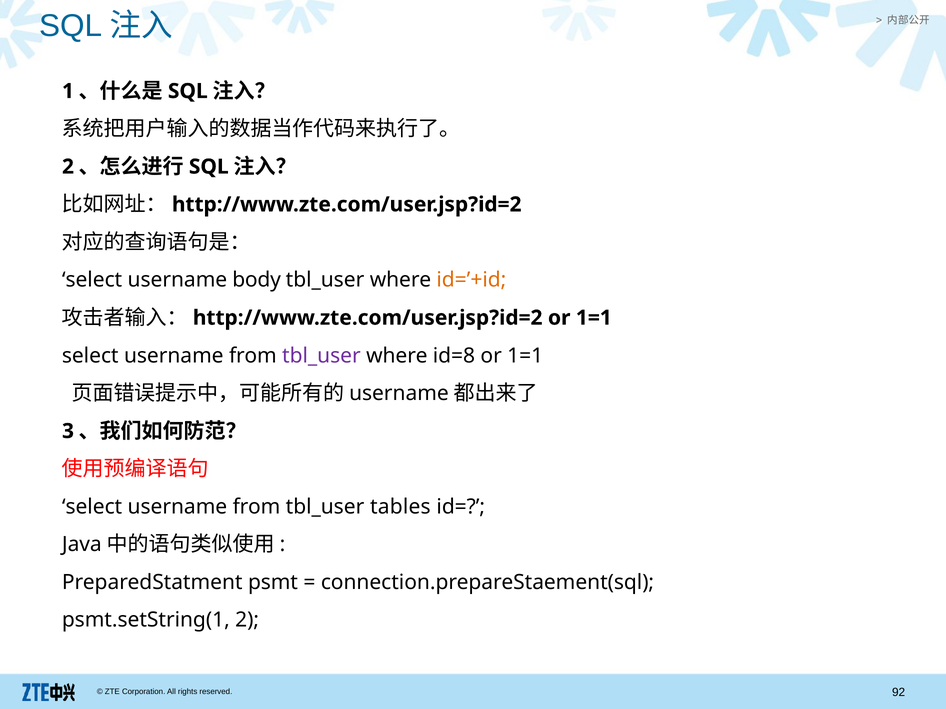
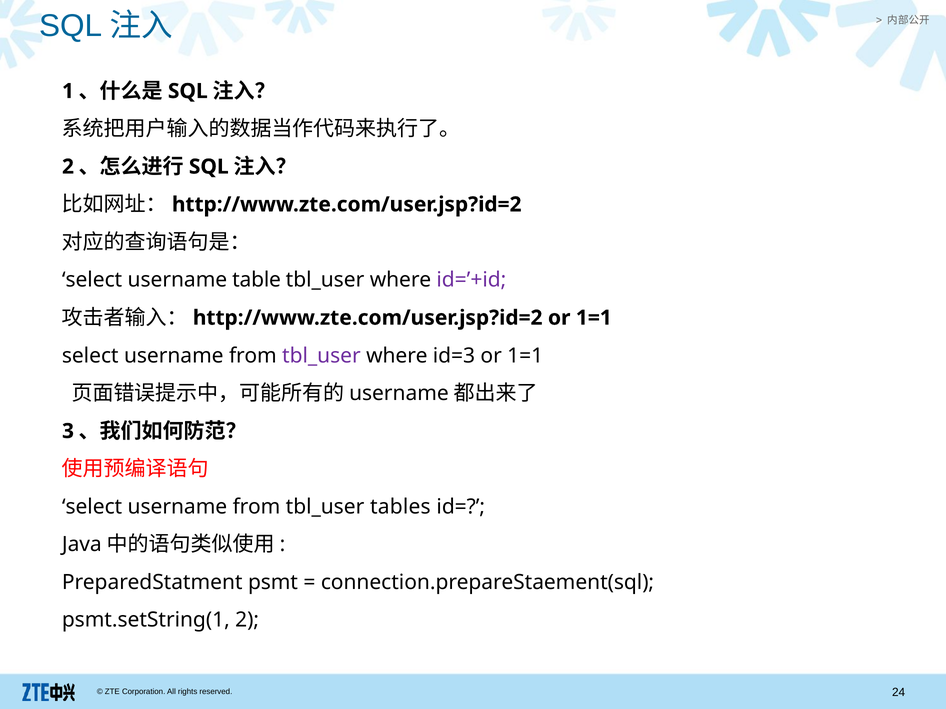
body: body -> table (257, 280)
id=’+id colour: orange -> purple (471, 280)
id=8: id=8 -> id=3 (454, 356)
92: 92 -> 24 (899, 693)
